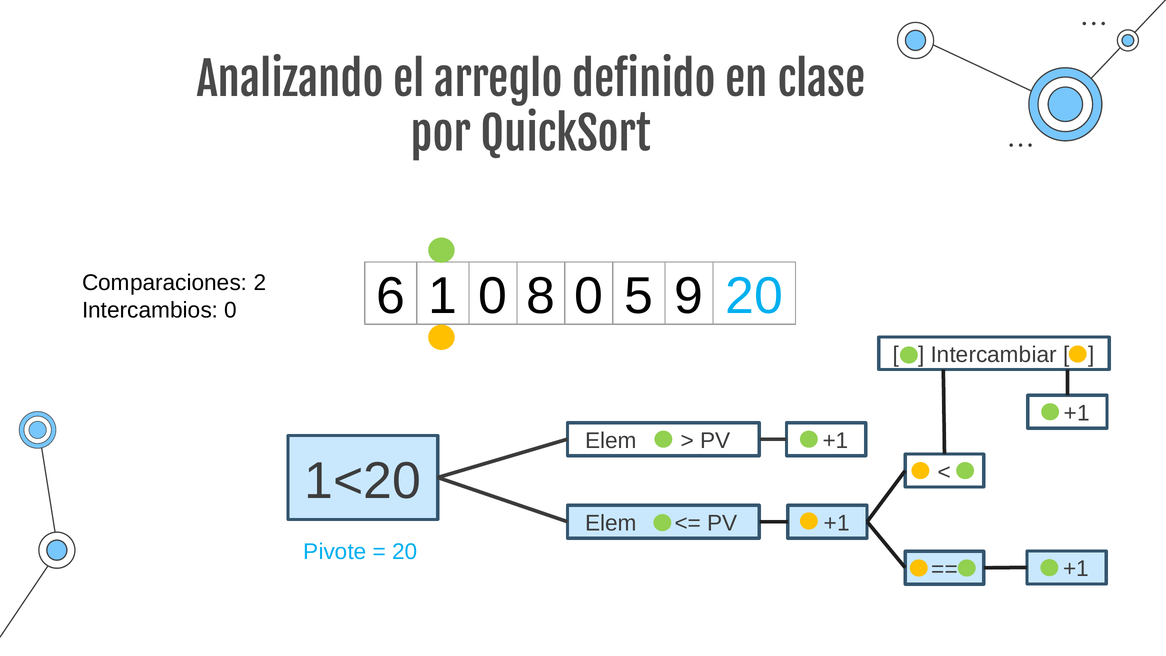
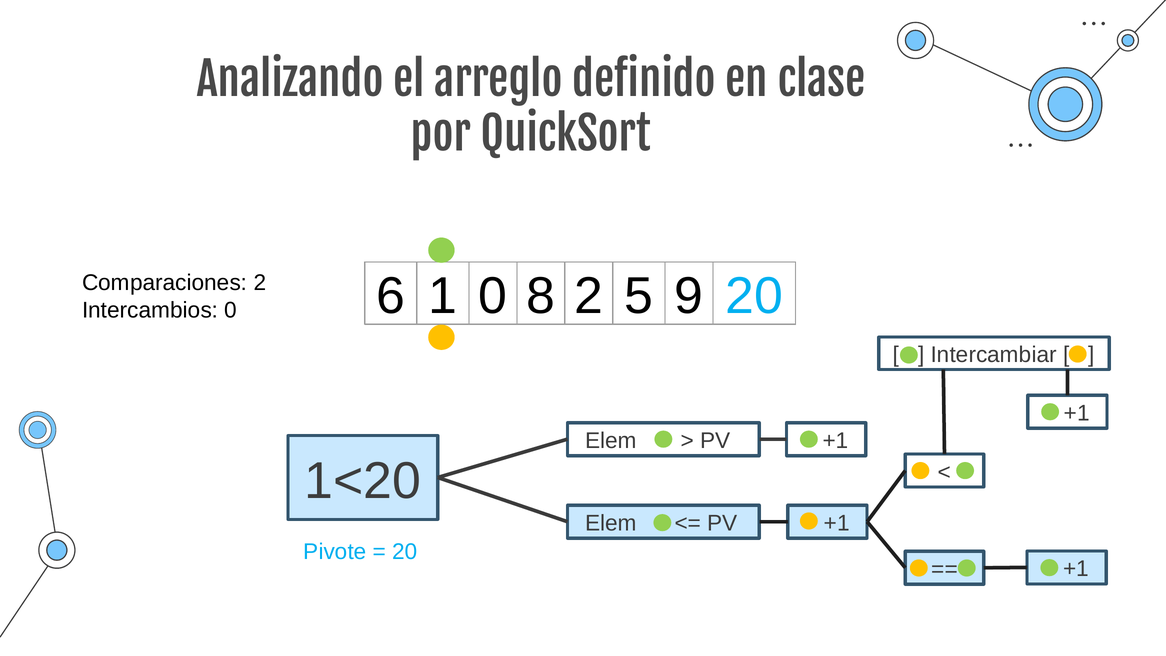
8 0: 0 -> 2 (589, 296)
